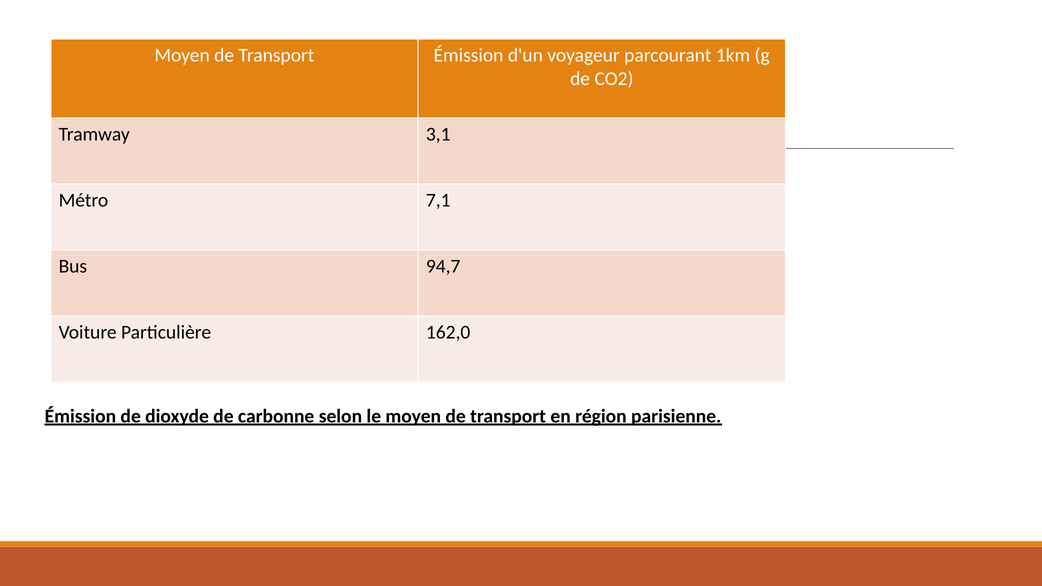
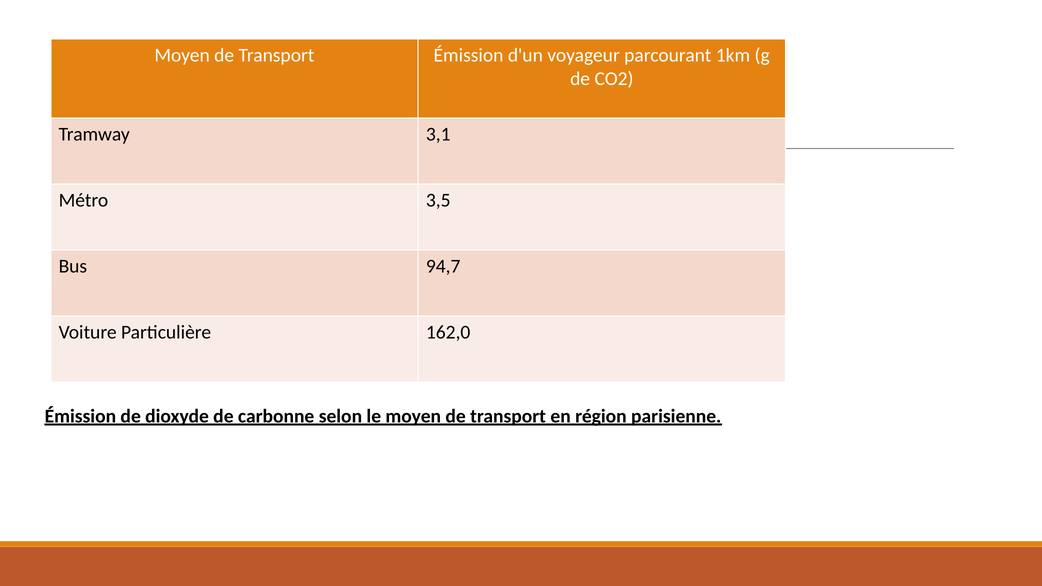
7,1: 7,1 -> 3,5 (438, 200)
